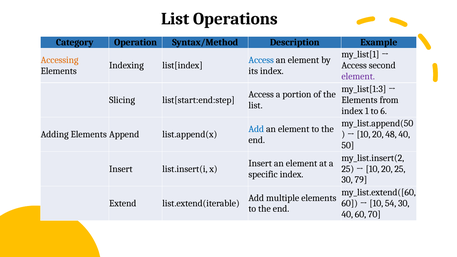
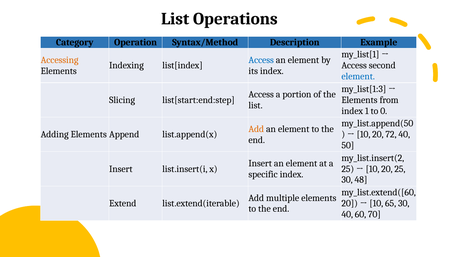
element colour: purple -> blue (358, 76)
6: 6 -> 0 (384, 111)
Add colour: blue -> orange (256, 129)
48: 48 -> 72 (391, 134)
79: 79 -> 48 (361, 180)
60: 60 -> 20 (350, 203)
54: 54 -> 65 (391, 203)
